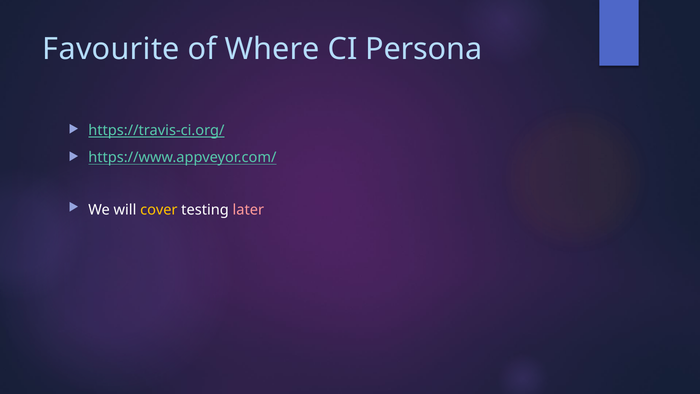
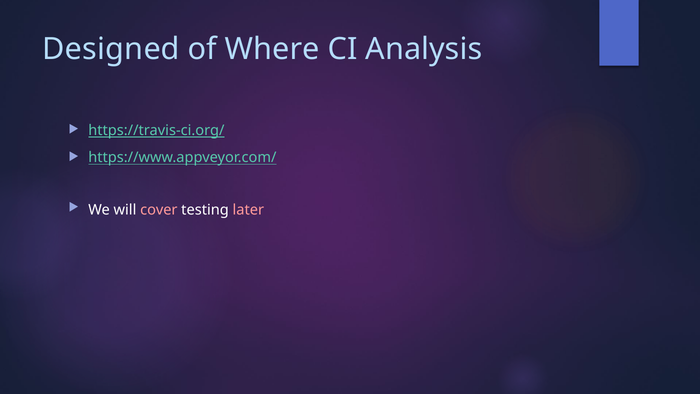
Favourite: Favourite -> Designed (111, 49)
Persona: Persona -> Analysis (424, 49)
cover colour: yellow -> pink (159, 210)
